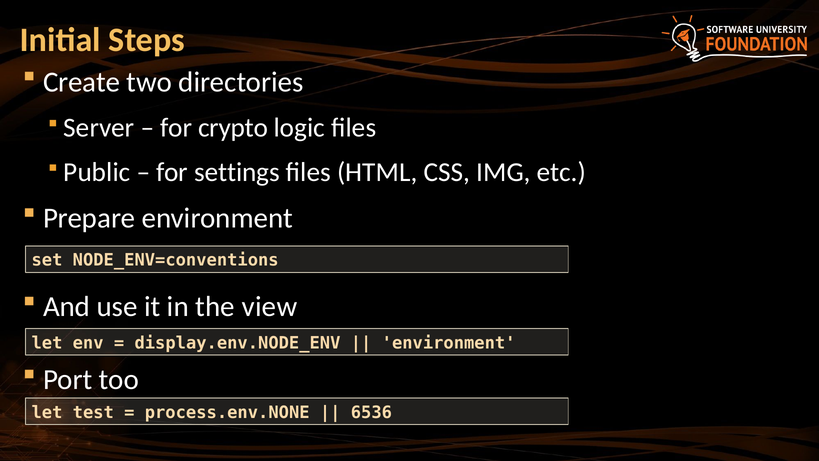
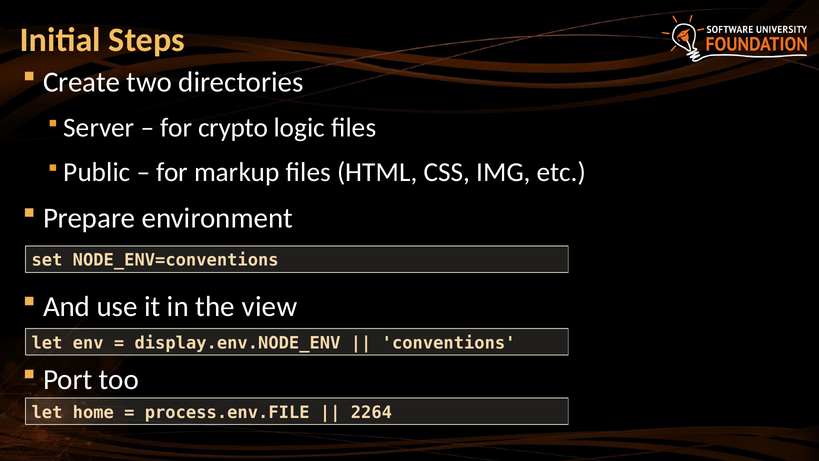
settings: settings -> markup (237, 172)
environment: environment -> conventions (449, 343)
test: test -> home (93, 412)
process.env.NONE: process.env.NONE -> process.env.FILE (227, 412)
6536: 6536 -> 2264 (371, 412)
